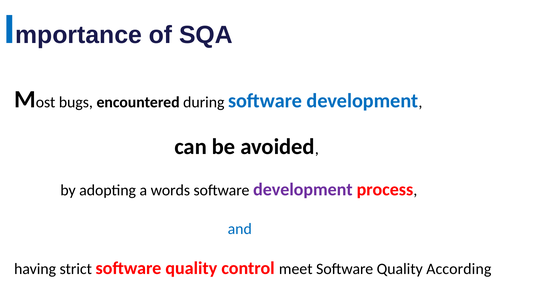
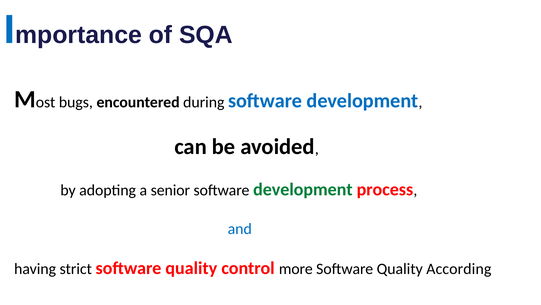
words: words -> senior (170, 190)
development colour: purple -> green (303, 189)
meet: meet -> more (296, 268)
